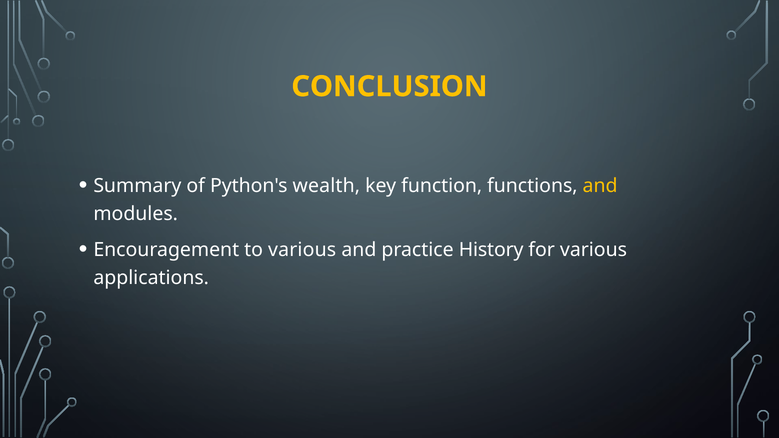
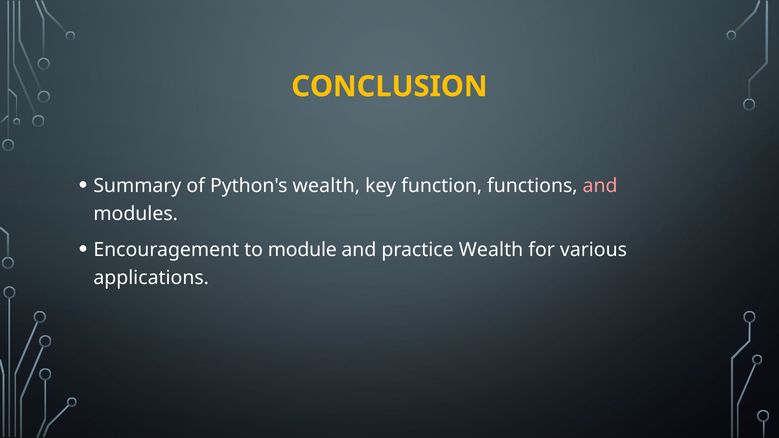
and colour: yellow -> pink (600, 186)
to various: various -> module (302, 250)
practice History: History -> Wealth (491, 250)
